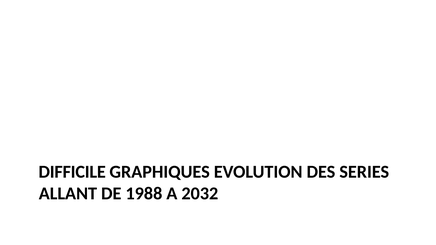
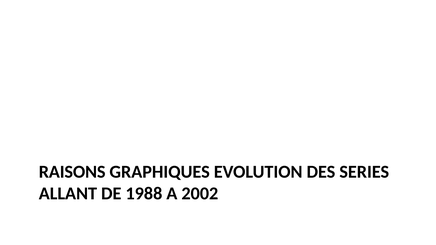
DIFFICILE: DIFFICILE -> RAISONS (72, 172)
2032: 2032 -> 2002 (200, 194)
